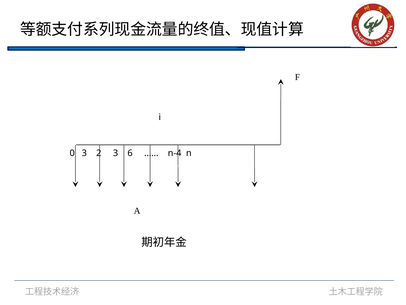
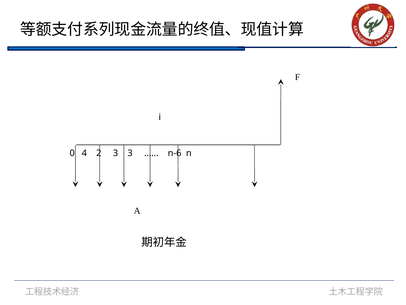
0 3: 3 -> 4 (84, 153)
3 6: 6 -> 3 (130, 153)
n-4: n-4 -> n-6 (175, 153)
